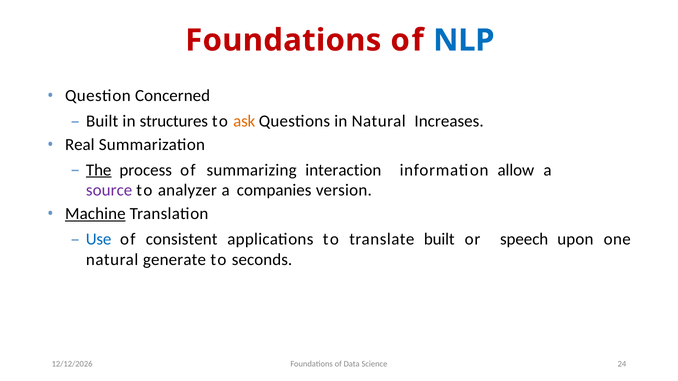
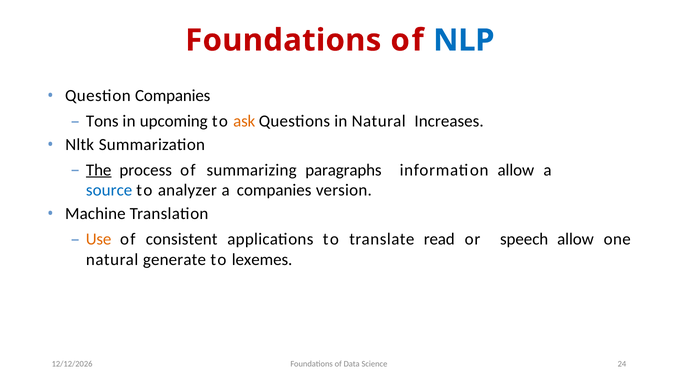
Question Concerned: Concerned -> Companies (173, 96)
Built: Built -> Tons (102, 121)
structures: structures -> upcoming (174, 121)
Real: Real -> Nltk (80, 145)
interaction: interaction -> paragraphs (343, 170)
source colour: purple -> blue (109, 190)
Machine underline: present -> none (95, 214)
Use colour: blue -> orange (99, 239)
translate built: built -> read (439, 239)
speech upon: upon -> allow (575, 239)
seconds: seconds -> lexemes (262, 260)
